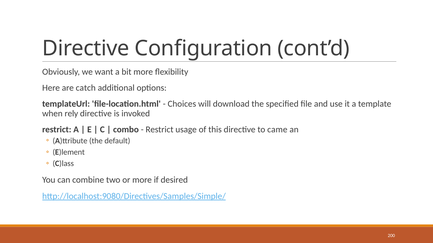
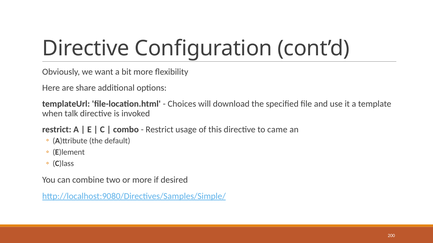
catch: catch -> share (86, 88)
rely: rely -> talk (71, 114)
